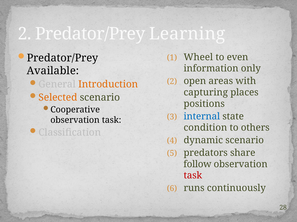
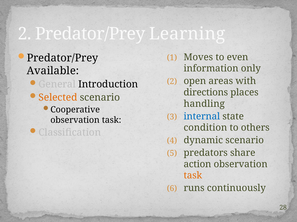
Wheel: Wheel -> Moves (198, 57)
Introduction colour: orange -> black (108, 85)
capturing: capturing -> directions (206, 93)
positions: positions -> handling (204, 104)
follow: follow -> action (197, 165)
task colour: red -> orange (193, 176)
